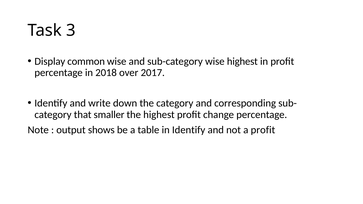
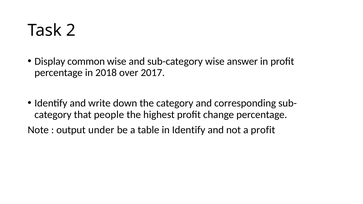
3: 3 -> 2 (71, 30)
wise highest: highest -> answer (242, 61)
smaller: smaller -> people (109, 115)
shows: shows -> under (101, 130)
